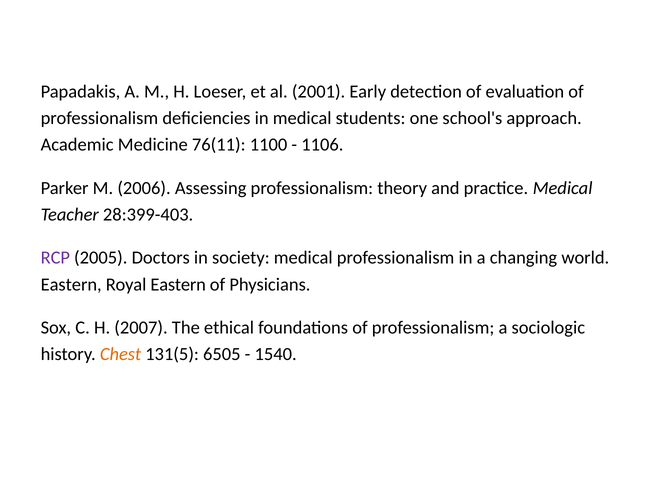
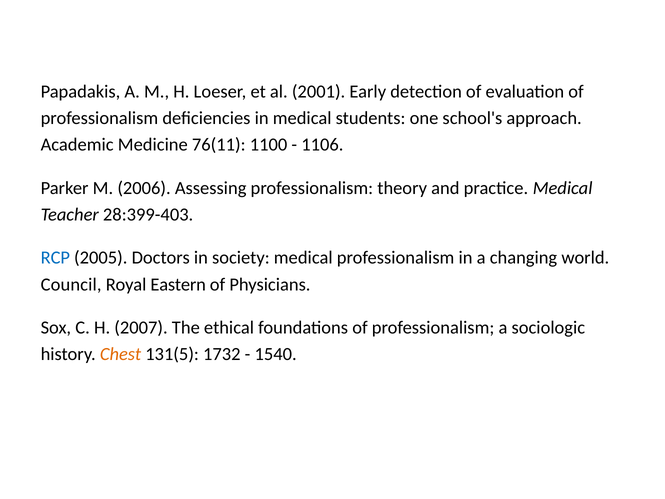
RCP colour: purple -> blue (55, 258)
Eastern: Eastern -> Council (71, 284)
6505: 6505 -> 1732 (222, 354)
